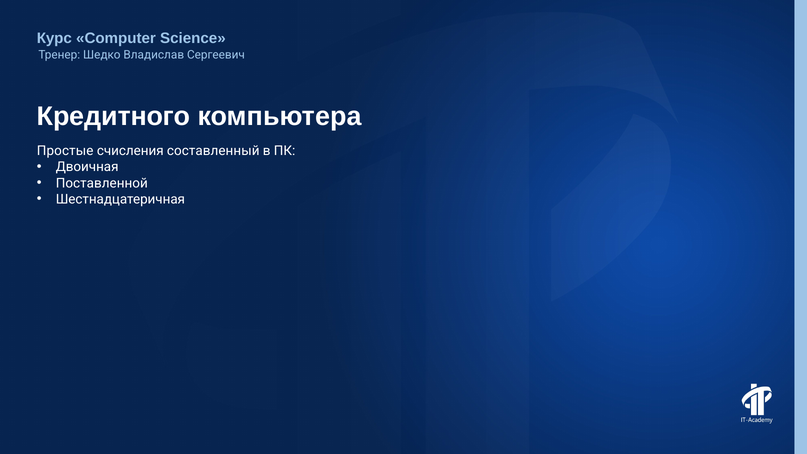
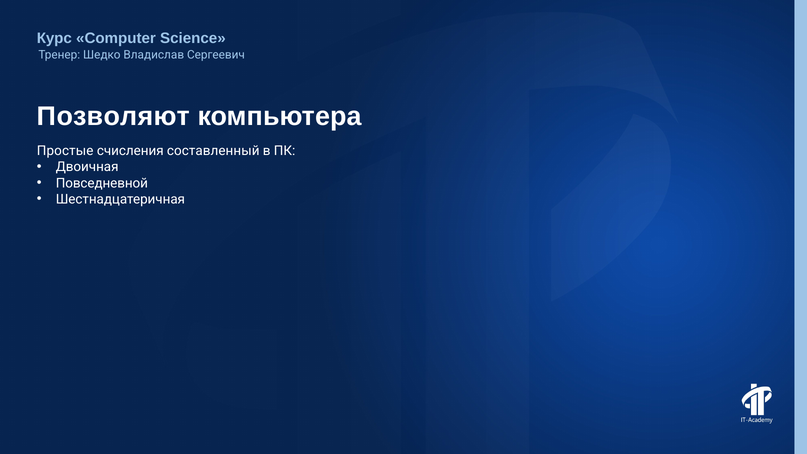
Кредитного: Кредитного -> Позволяют (113, 116)
Поставленной: Поставленной -> Повседневной (102, 183)
